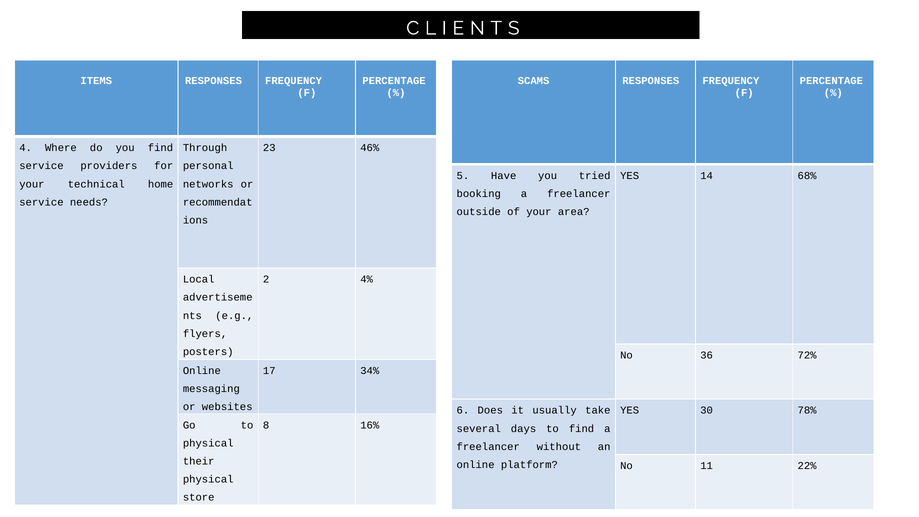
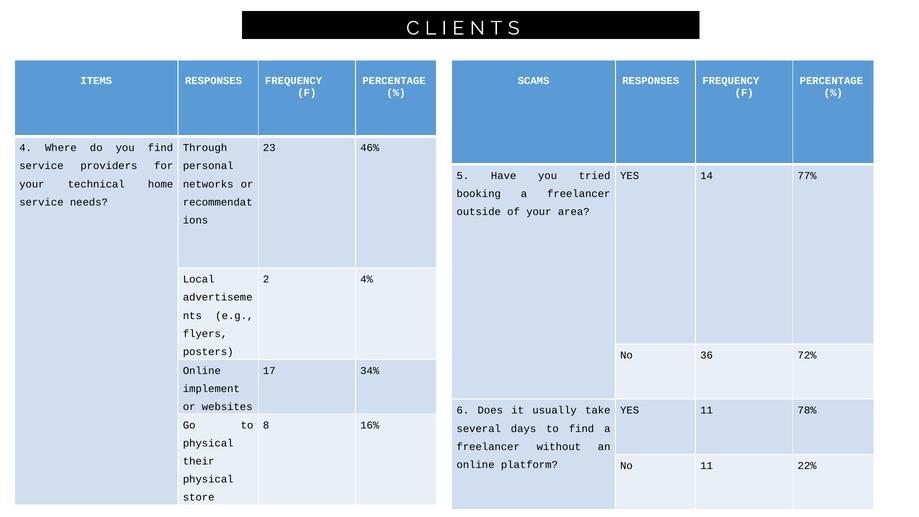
68%: 68% -> 77% (807, 176)
messaging: messaging -> implement (211, 389)
YES 30: 30 -> 11 (707, 410)
